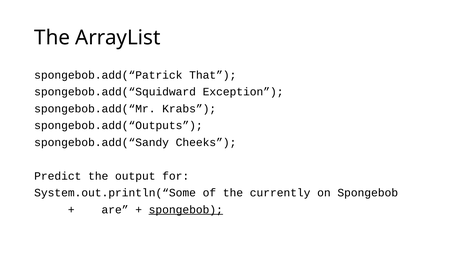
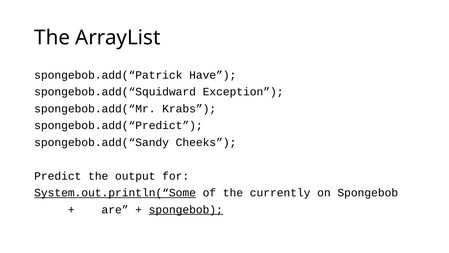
That: That -> Have (213, 75)
spongebob.add(“Outputs: spongebob.add(“Outputs -> spongebob.add(“Predict (118, 125)
System.out.println(“Some underline: none -> present (115, 192)
